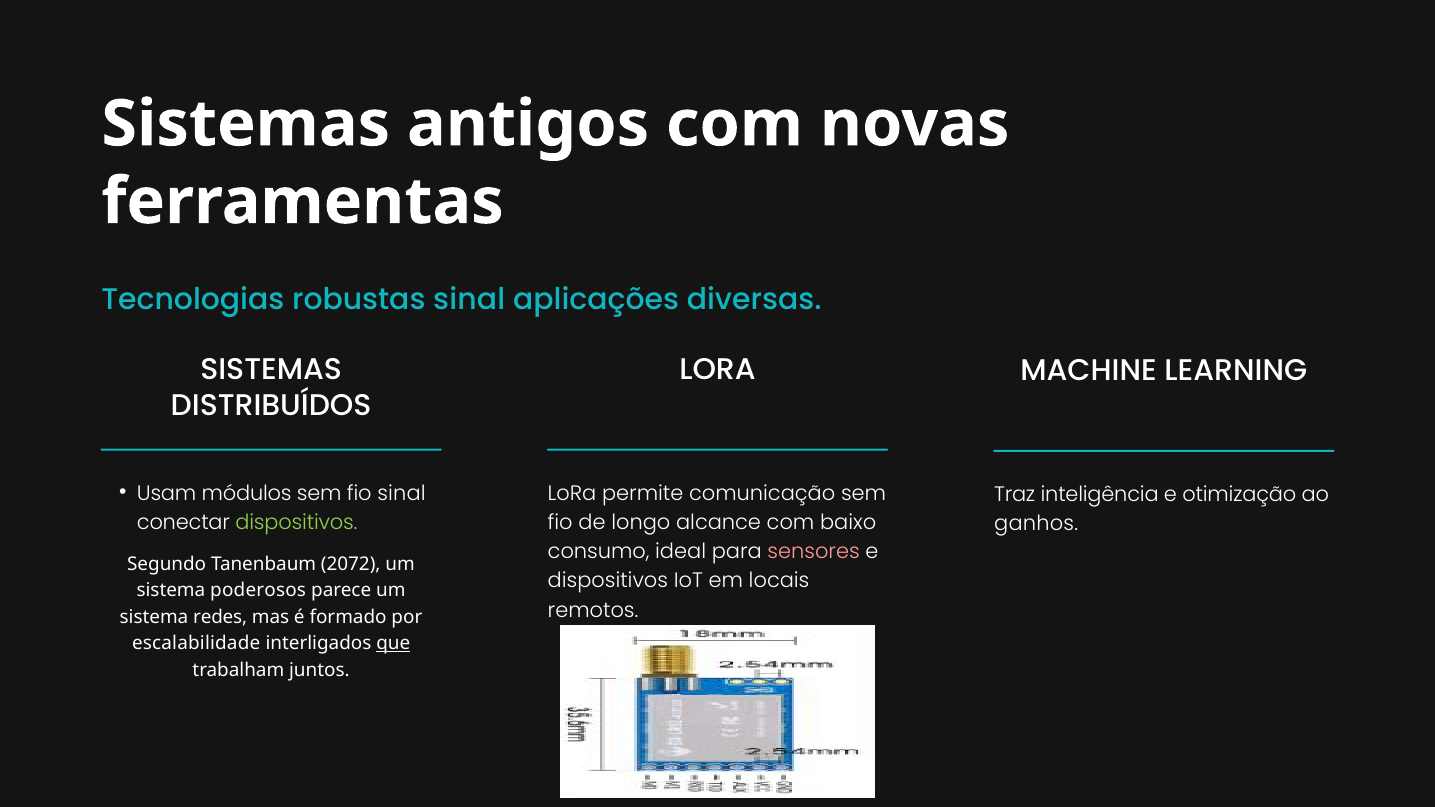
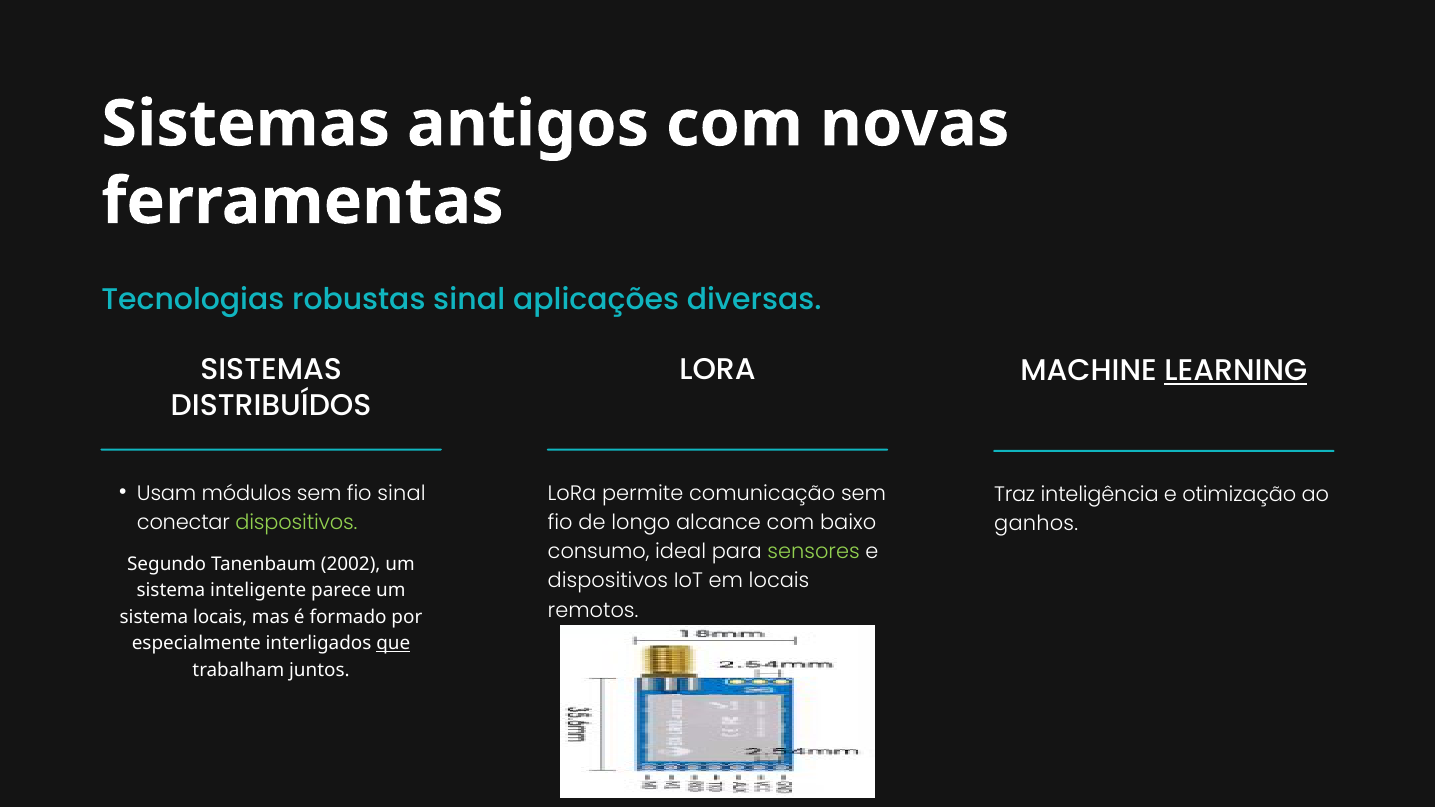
LEARNING underline: none -> present (1236, 371)
sensores colour: pink -> light green (814, 552)
2072: 2072 -> 2002 (351, 564)
poderosos: poderosos -> inteligente (258, 591)
sistema redes: redes -> locais (220, 617)
escalabilidade: escalabilidade -> especialmente (196, 644)
